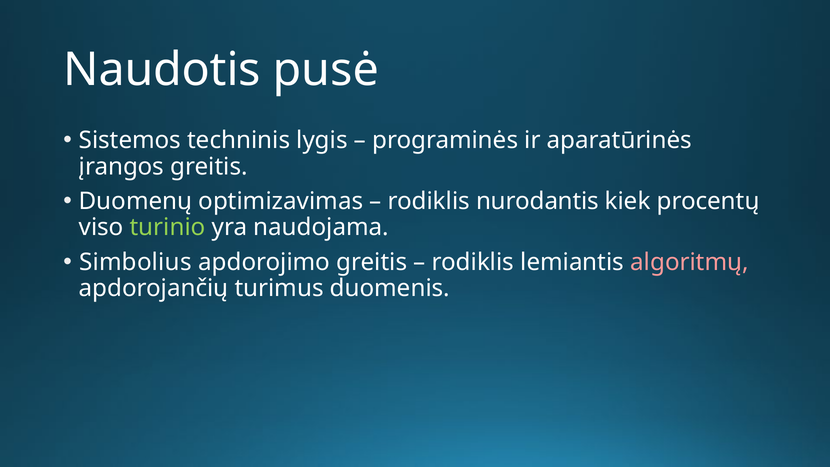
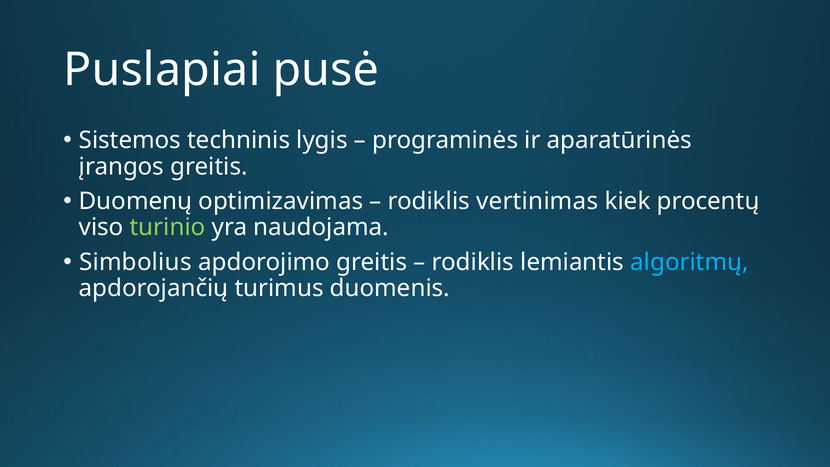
Naudotis: Naudotis -> Puslapiai (162, 70)
nurodantis: nurodantis -> vertinimas (537, 201)
algoritmų colour: pink -> light blue (690, 262)
